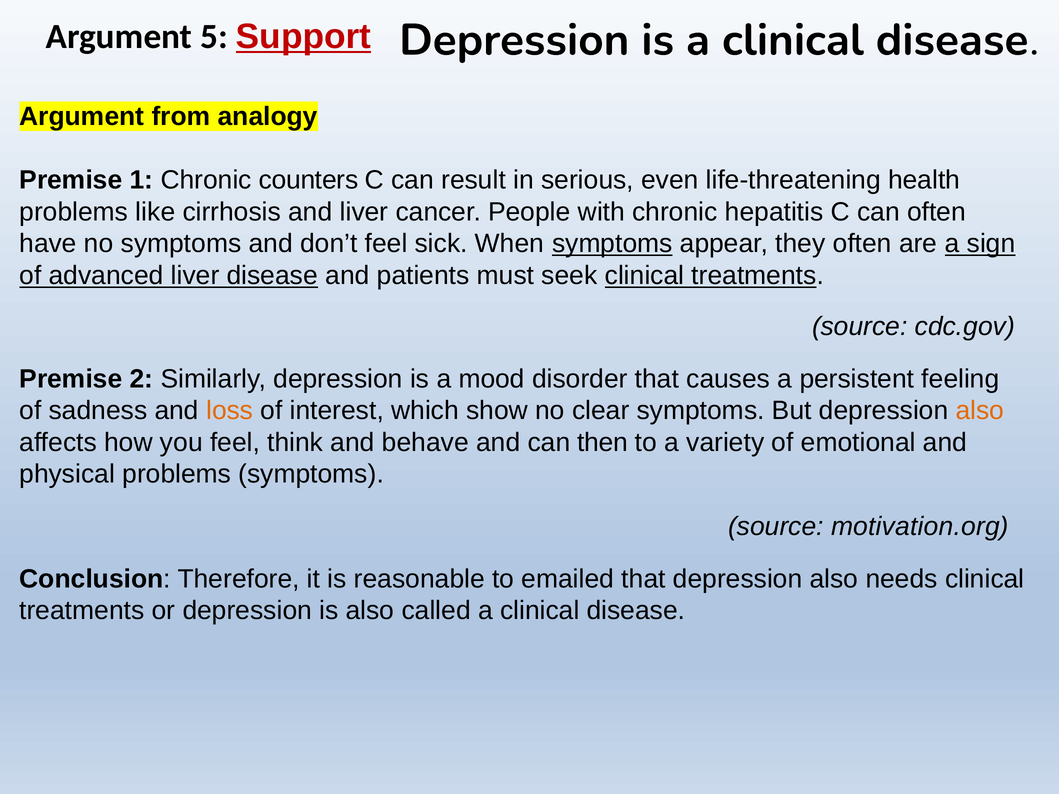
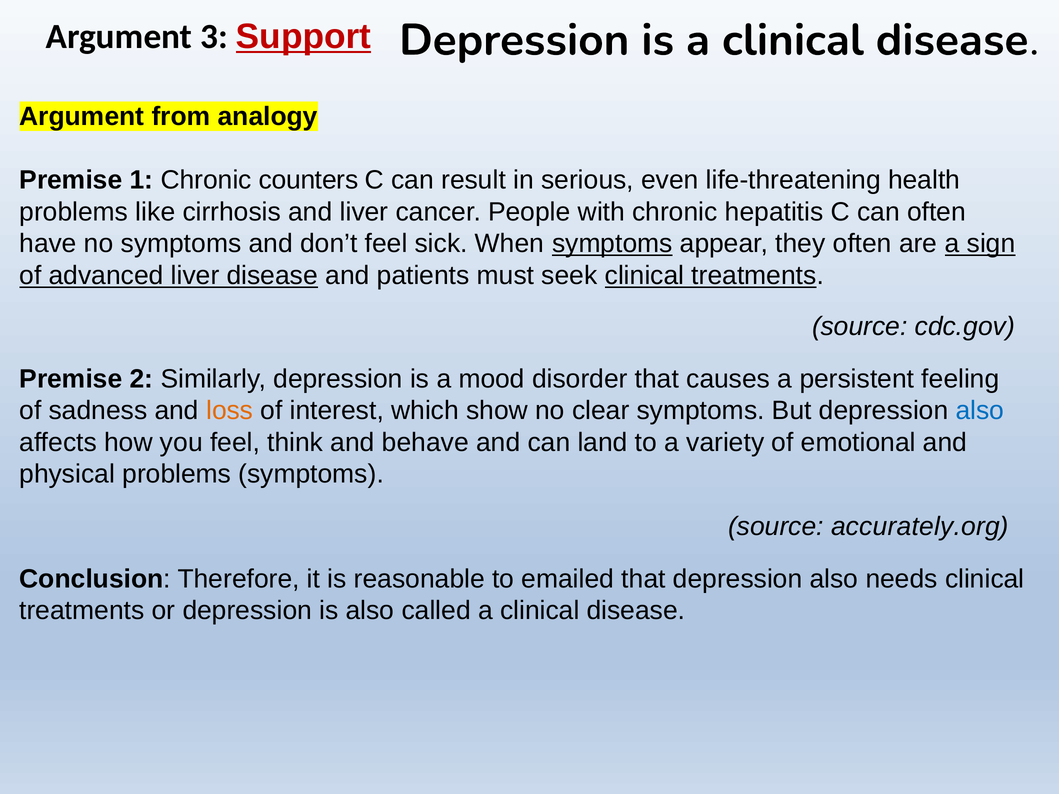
5: 5 -> 3 (214, 37)
also colour: orange -> blue (980, 411)
then: then -> land (603, 443)
motivation.org: motivation.org -> accurately.org (920, 527)
